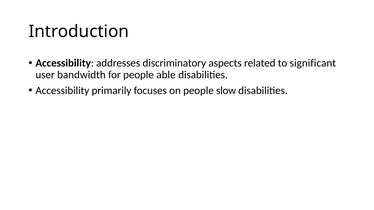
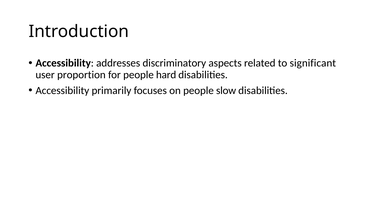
bandwidth: bandwidth -> proportion (81, 75)
able: able -> hard (166, 75)
